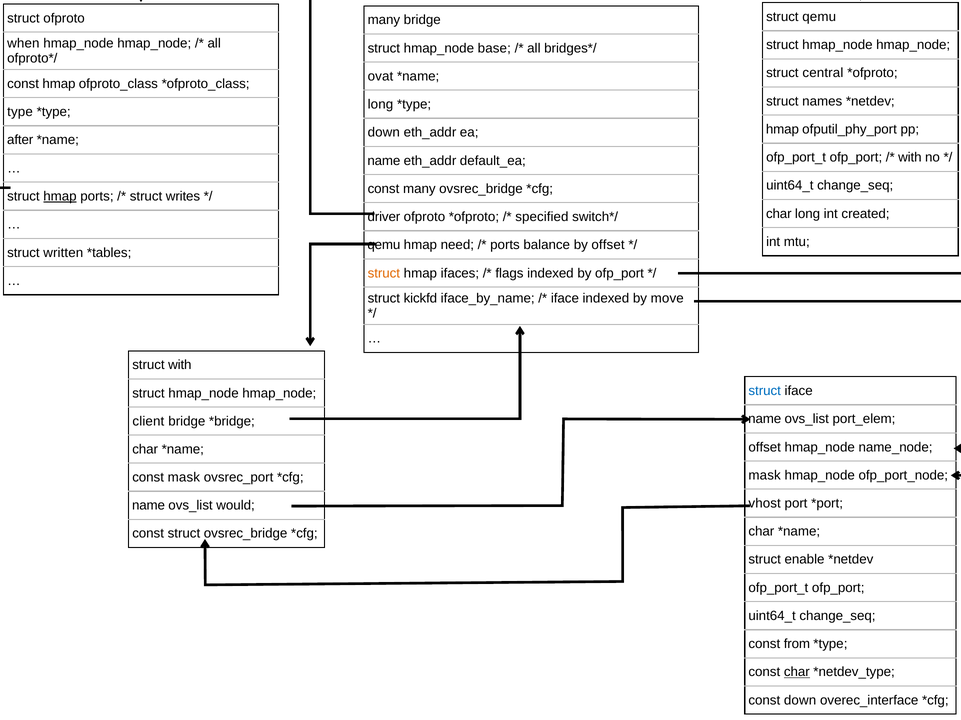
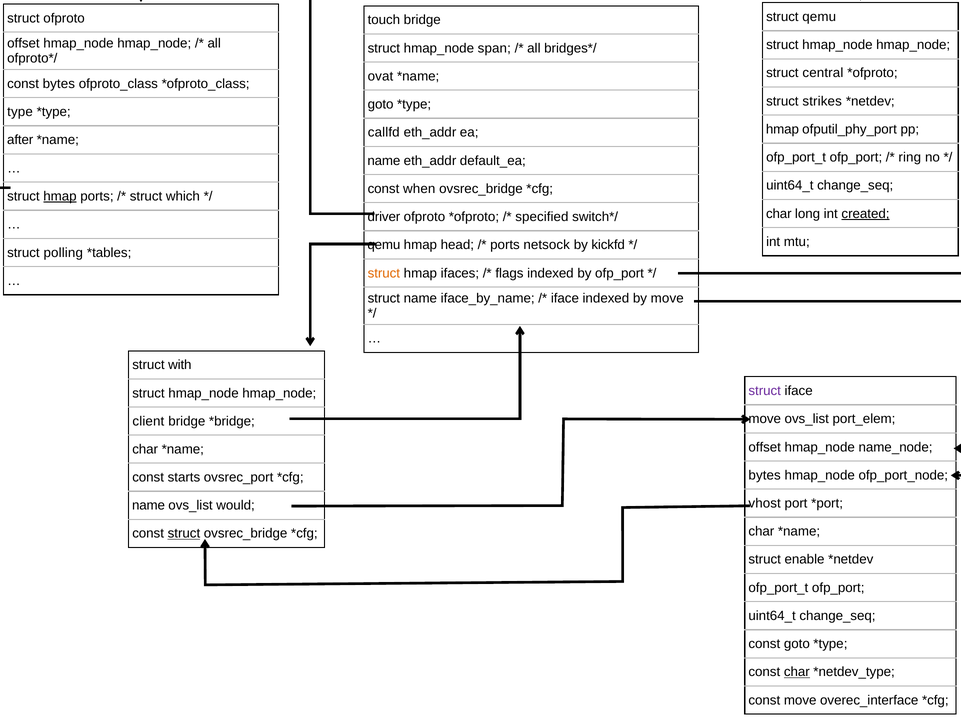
many: many -> touch (384, 20)
when: when -> offset (23, 44)
base: base -> span (494, 48)
const hmap: hmap -> bytes (59, 84)
names: names -> strikes (822, 101)
long: long -> goto (381, 105)
down: down -> callfd (384, 133)
with: with -> ring (910, 158)
const many: many -> when (419, 189)
writes: writes -> which (183, 196)
created underline: none -> present (866, 214)
need: need -> head (457, 245)
balance: balance -> netsock (547, 245)
by offset: offset -> kickfd (608, 245)
written: written -> polling (63, 253)
struct kickfd: kickfd -> name (420, 299)
struct colour: blue -> purple (765, 391)
name: name -> move (765, 419)
mask: mask -> bytes (765, 476)
const mask: mask -> starts (184, 478)
struct underline: none -> present (184, 534)
const from: from -> goto (797, 645)
const down: down -> move (800, 701)
